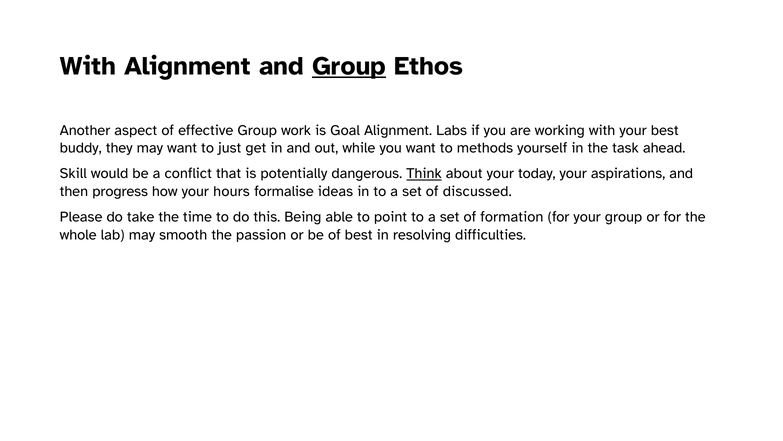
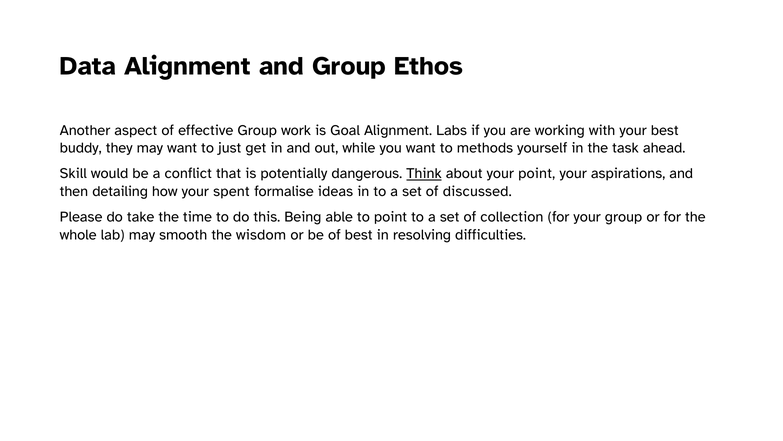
With: With -> Data (88, 66)
Group underline: present -> none (349, 66)
your today: today -> point (537, 173)
progress: progress -> detailing (120, 191)
hours: hours -> spent (231, 191)
formation: formation -> collection (512, 217)
passion: passion -> wisdom (261, 234)
